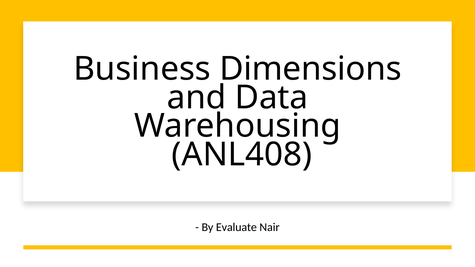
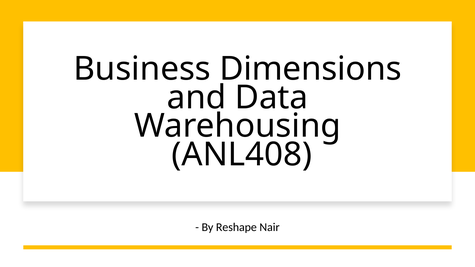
Evaluate: Evaluate -> Reshape (236, 227)
